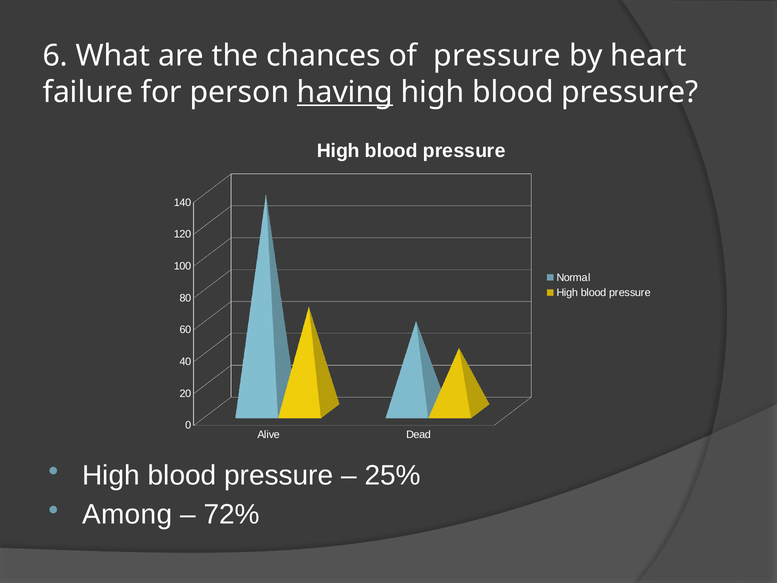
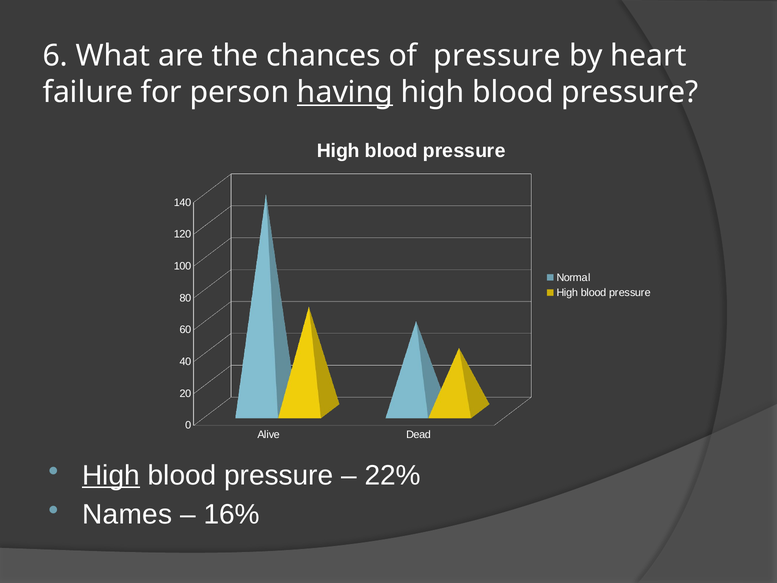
High underline: none -> present (111, 475)
25%: 25% -> 22% (393, 475)
Among: Among -> Names (127, 514)
72%: 72% -> 16% (232, 514)
